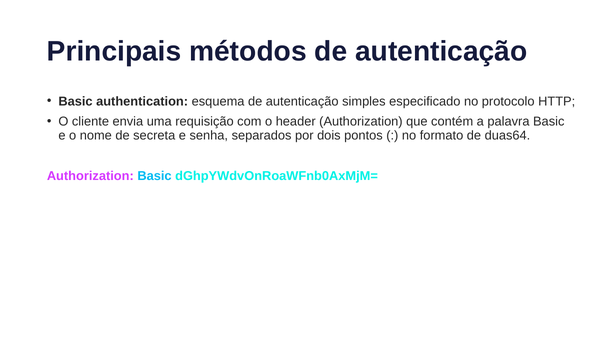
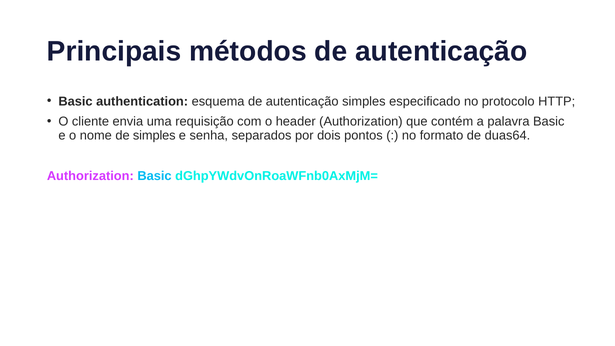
de secreta: secreta -> simples (154, 135)
